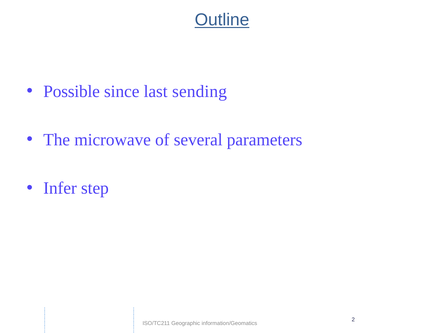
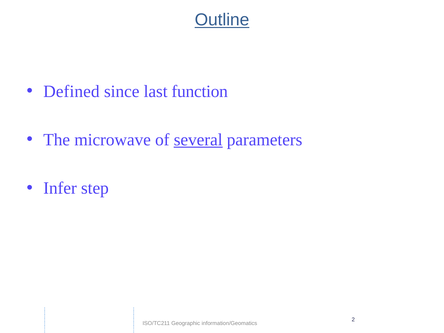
Possible: Possible -> Defined (71, 91)
sending: sending -> function (200, 91)
several underline: none -> present (198, 140)
